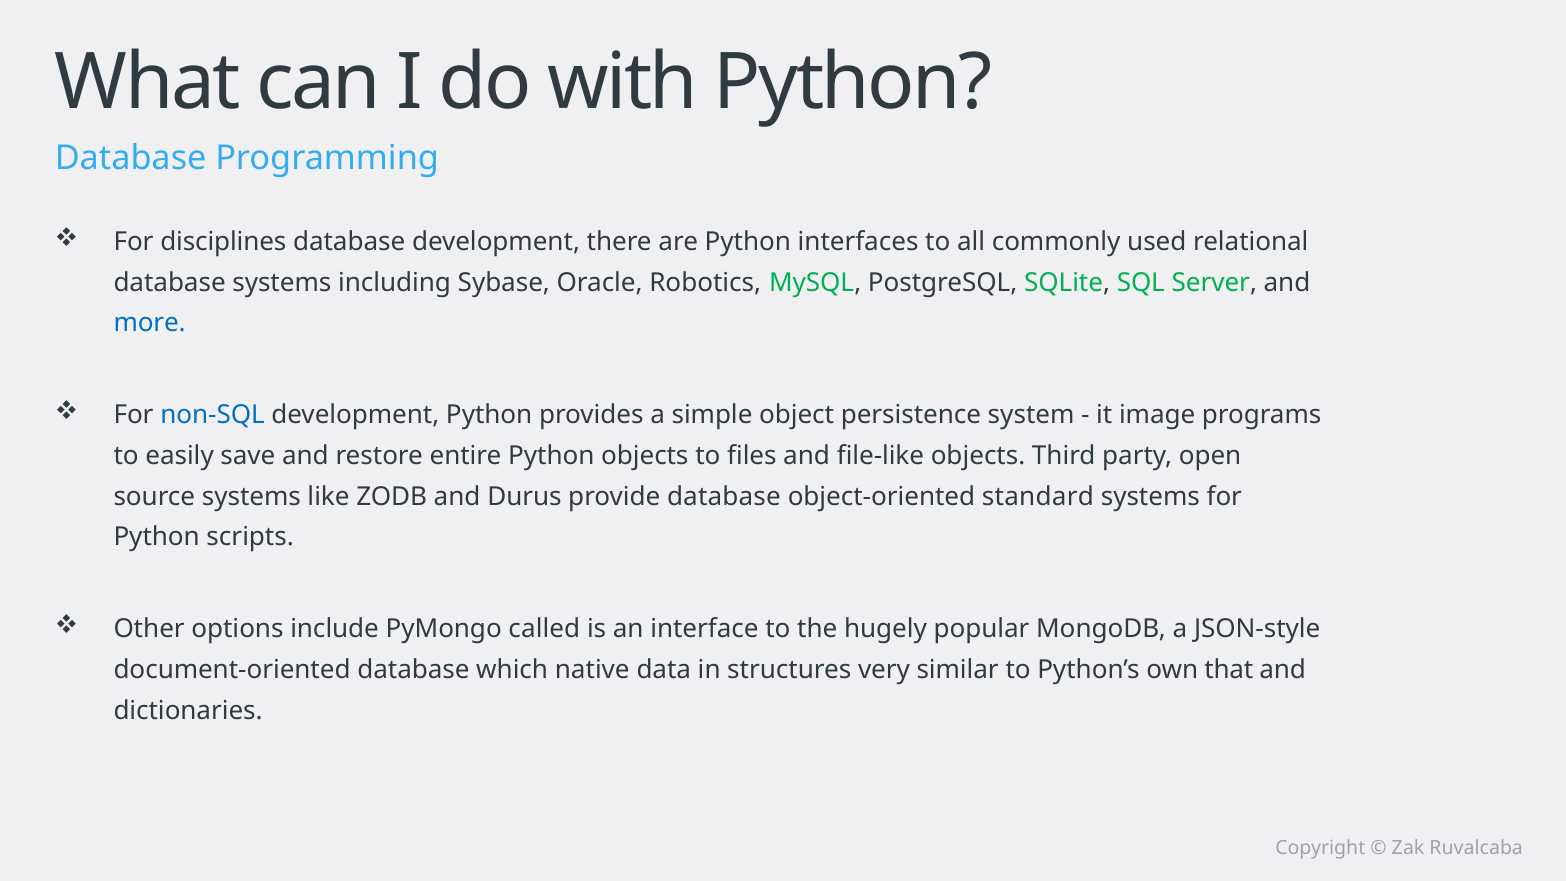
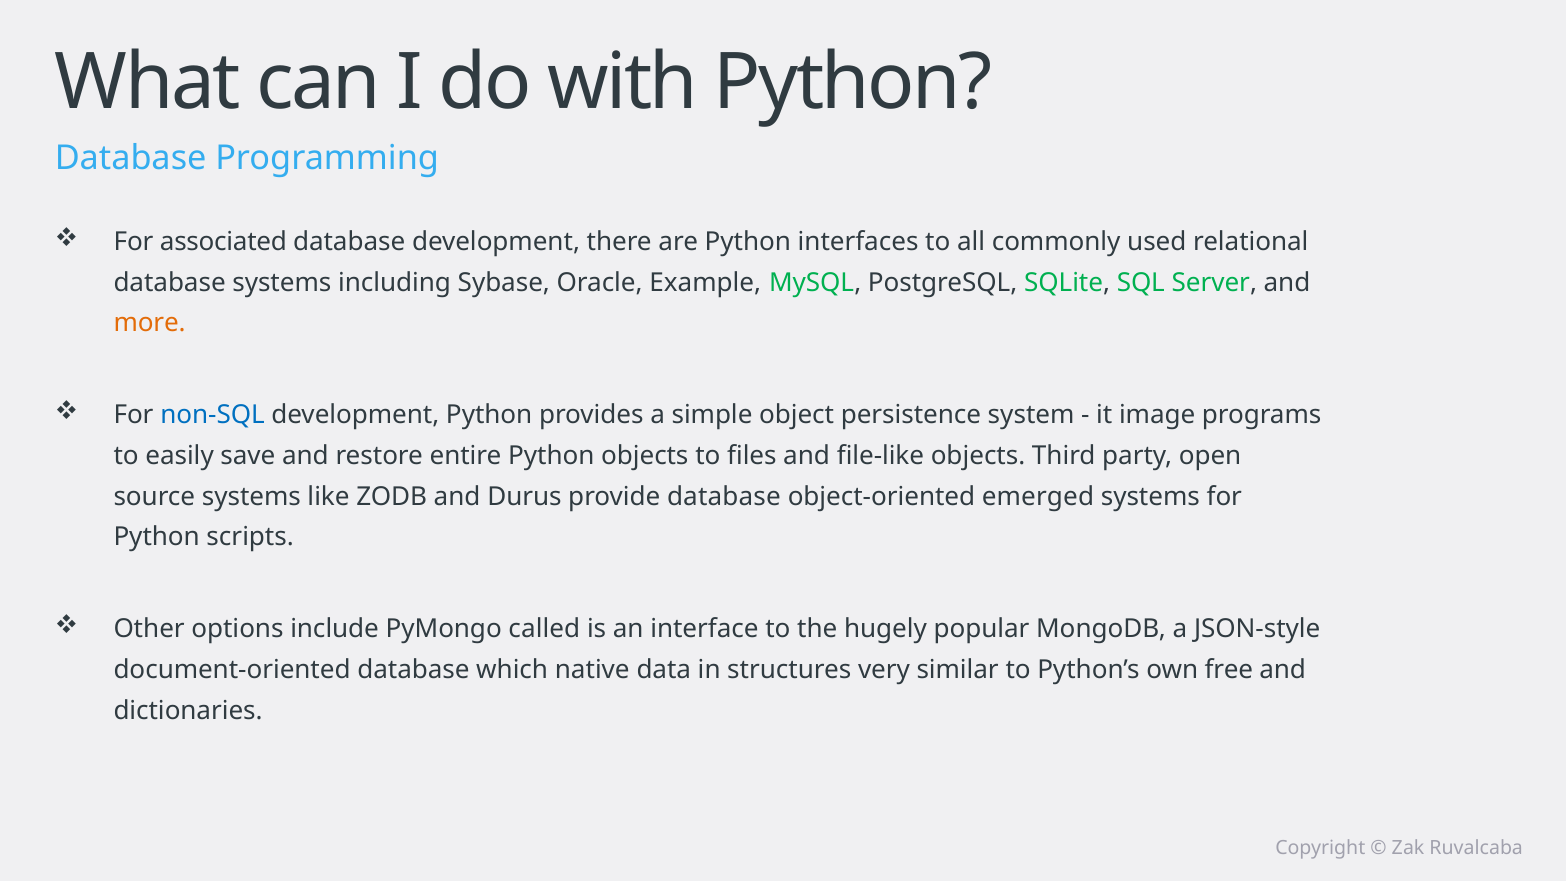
disciplines: disciplines -> associated (223, 242)
Robotics: Robotics -> Example (705, 283)
more colour: blue -> orange (150, 323)
standard: standard -> emerged (1038, 497)
that: that -> free (1229, 670)
